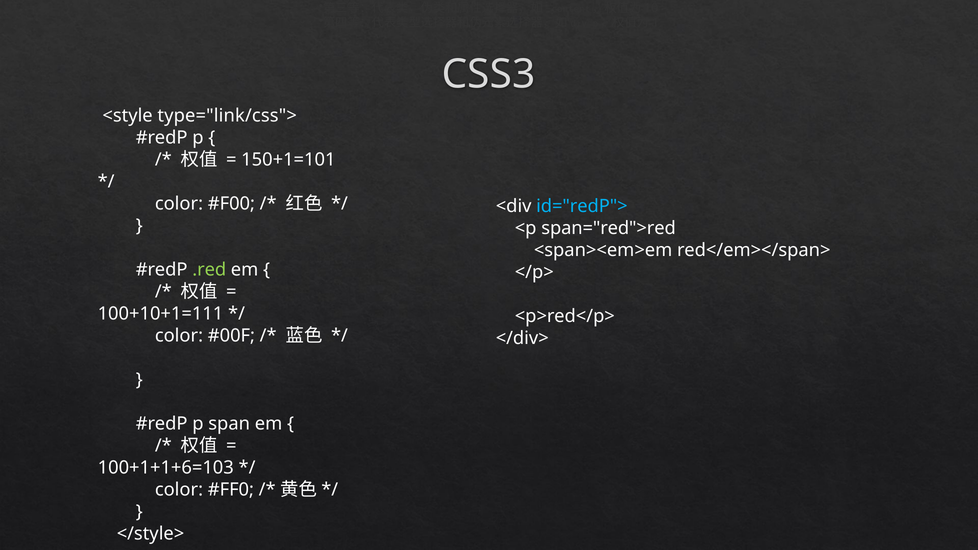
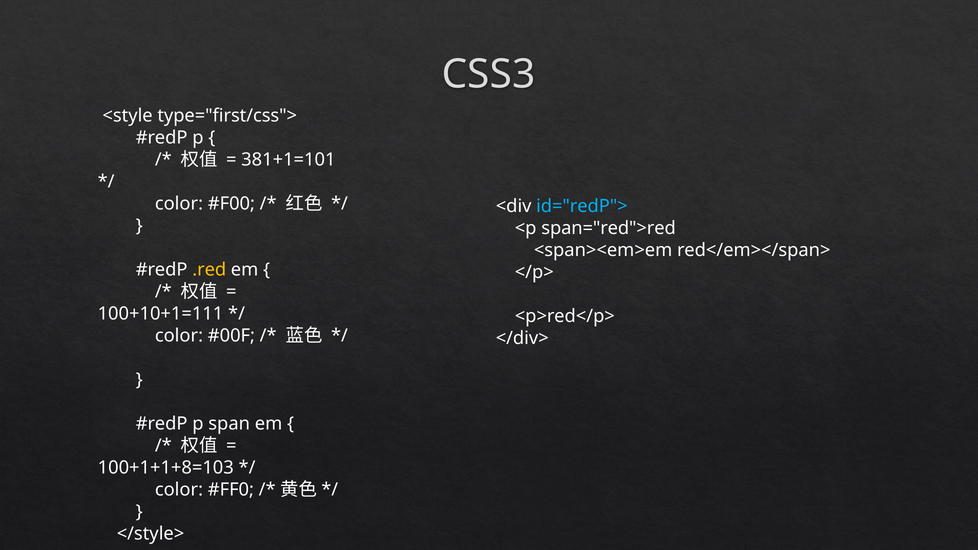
type="link/css">: type="link/css"> -> type="first/css"> (227, 116)
150+1=101: 150+1=101 -> 381+1=101 (288, 160)
.red colour: light green -> yellow (209, 270)
100+1+1+6=103: 100+1+1+6=103 -> 100+1+1+8=103 (166, 468)
